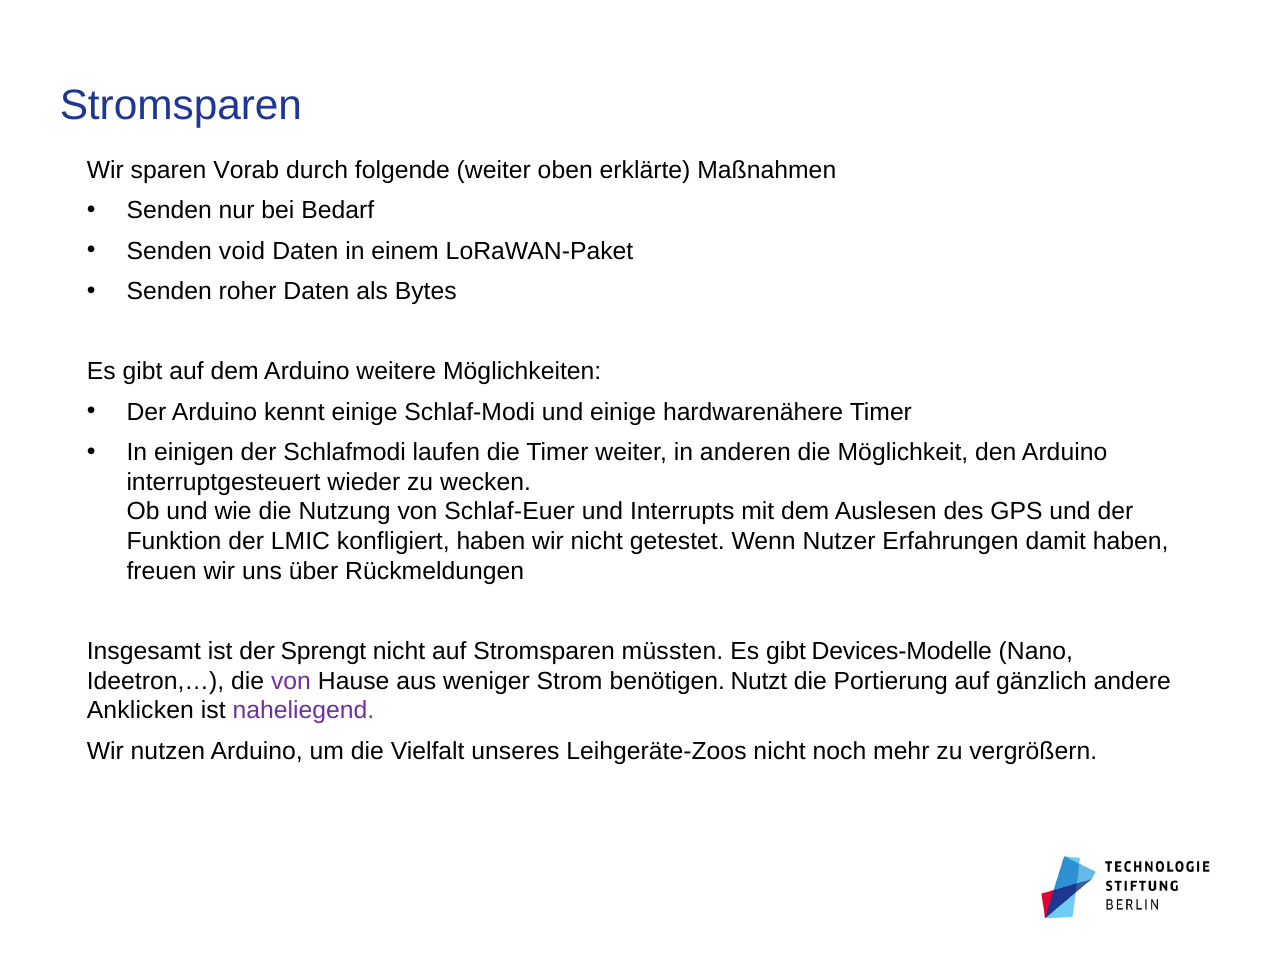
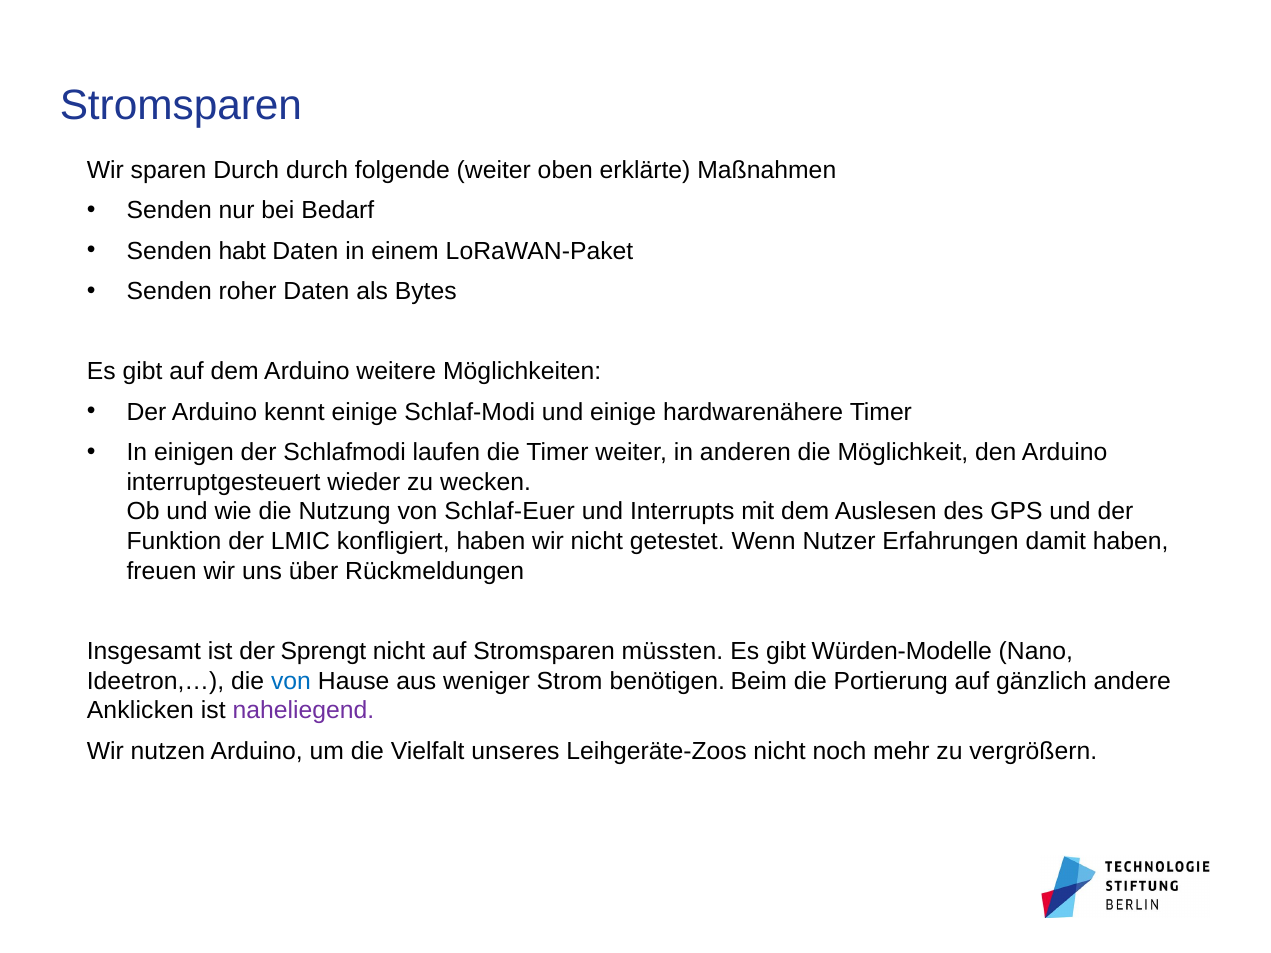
sparen Vorab: Vorab -> Durch (246, 170)
void: void -> habt (242, 251)
Devices-Modelle: Devices-Modelle -> Würden-Modelle (902, 652)
von colour: purple -> blue (291, 681)
Nutzt: Nutzt -> Beim (759, 681)
